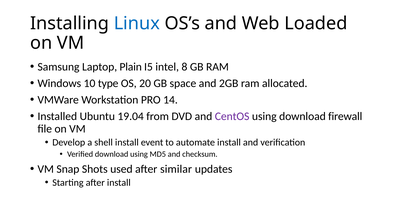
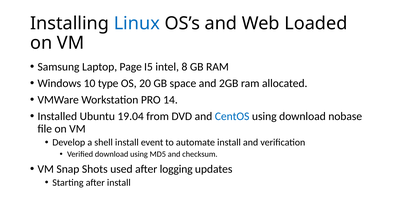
Plain: Plain -> Page (131, 67)
CentOS colour: purple -> blue (232, 116)
firewall: firewall -> nobase (345, 116)
similar: similar -> logging (176, 169)
